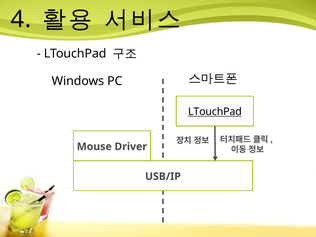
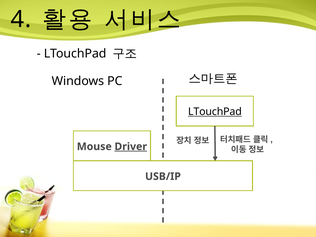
Driver underline: none -> present (131, 147)
